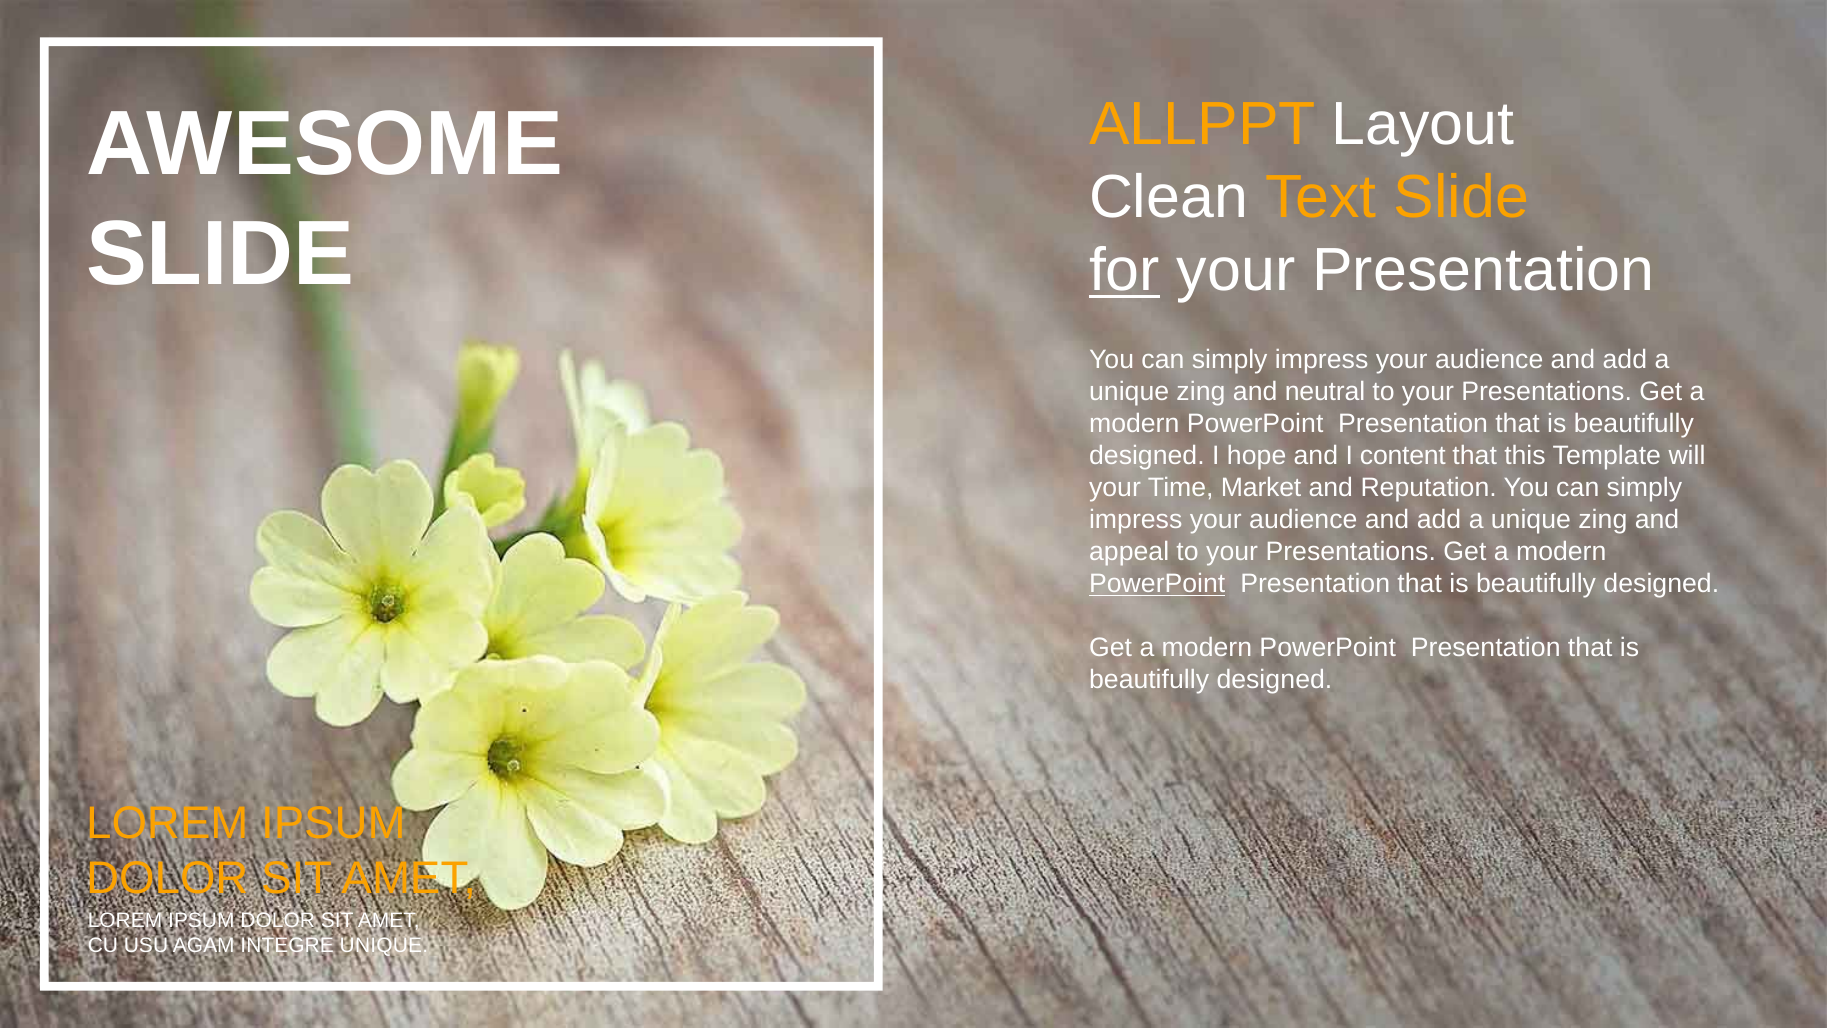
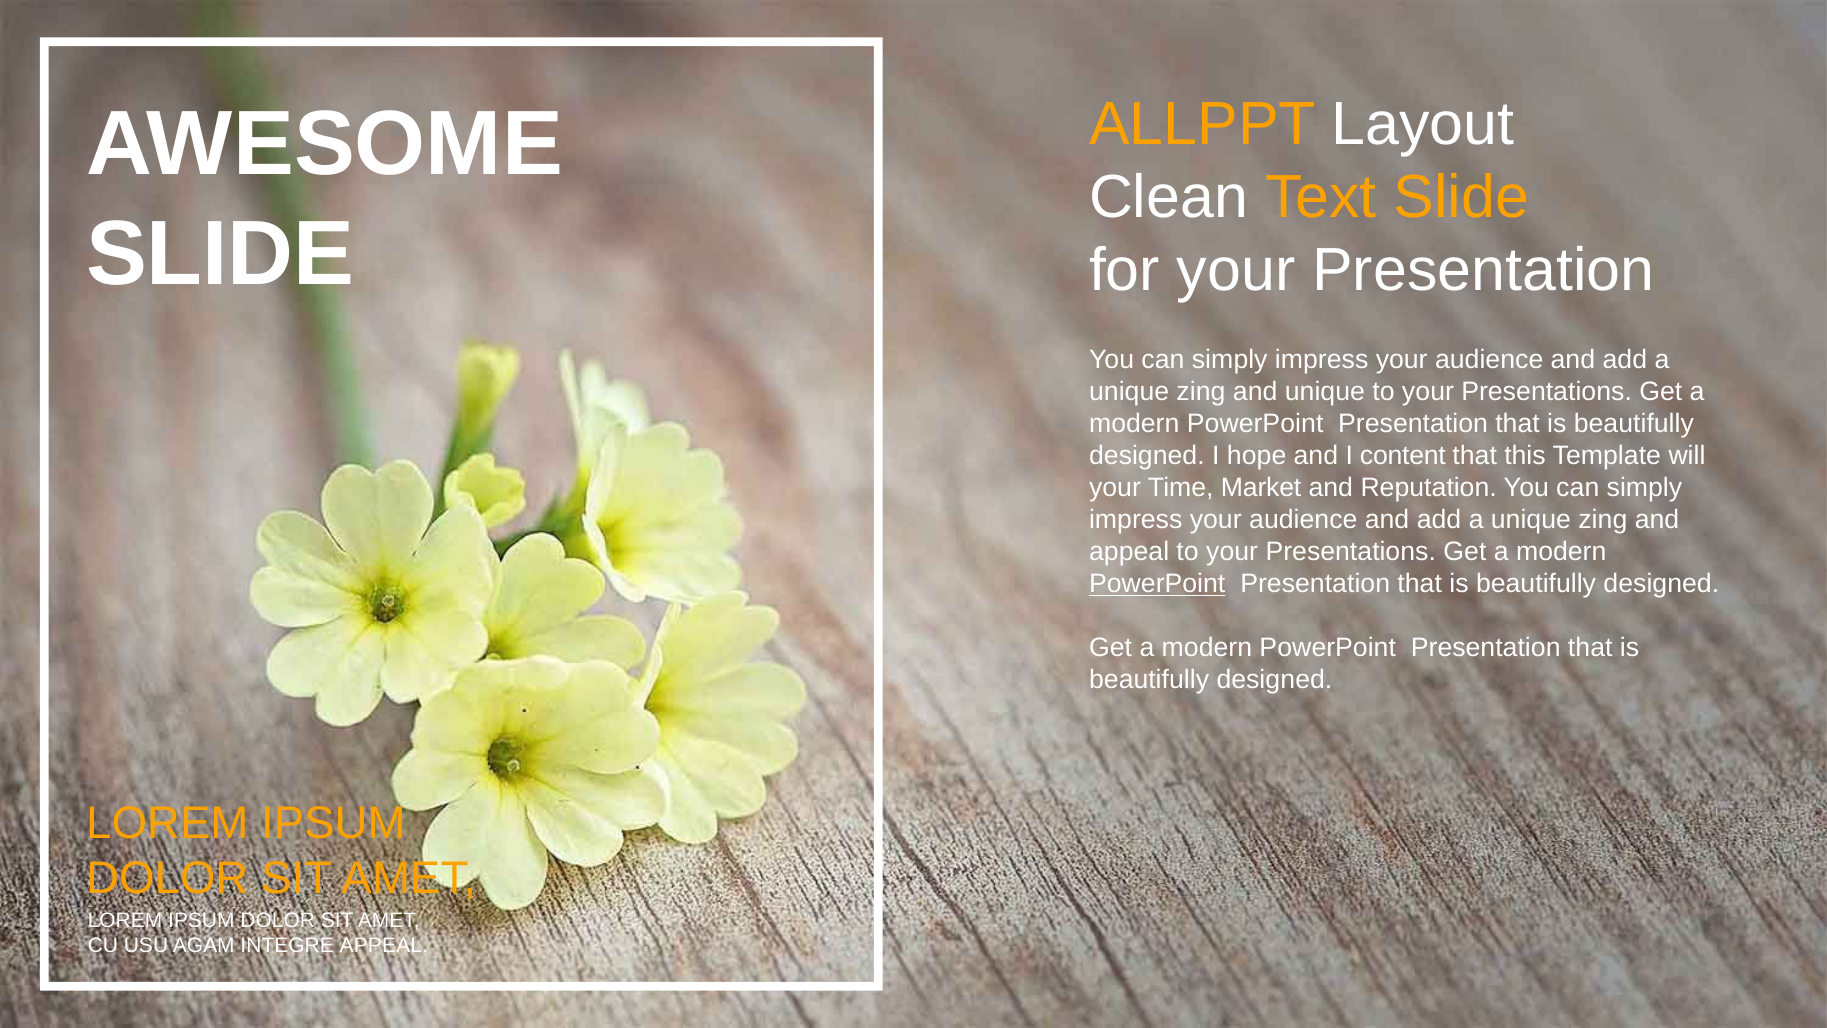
for underline: present -> none (1125, 270)
and neutral: neutral -> unique (1325, 392)
INTEGRE UNIQUE: UNIQUE -> APPEAL (384, 946)
